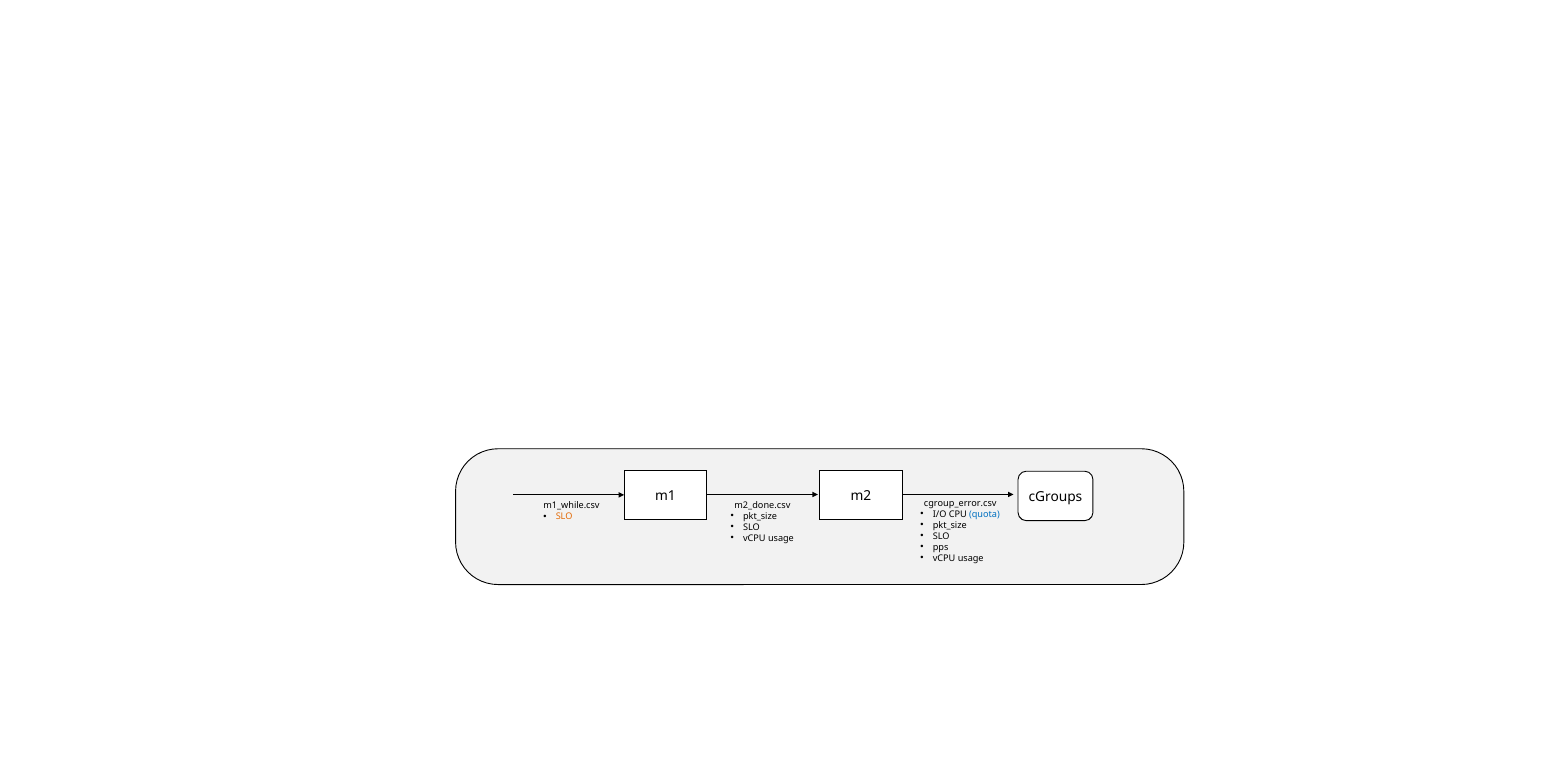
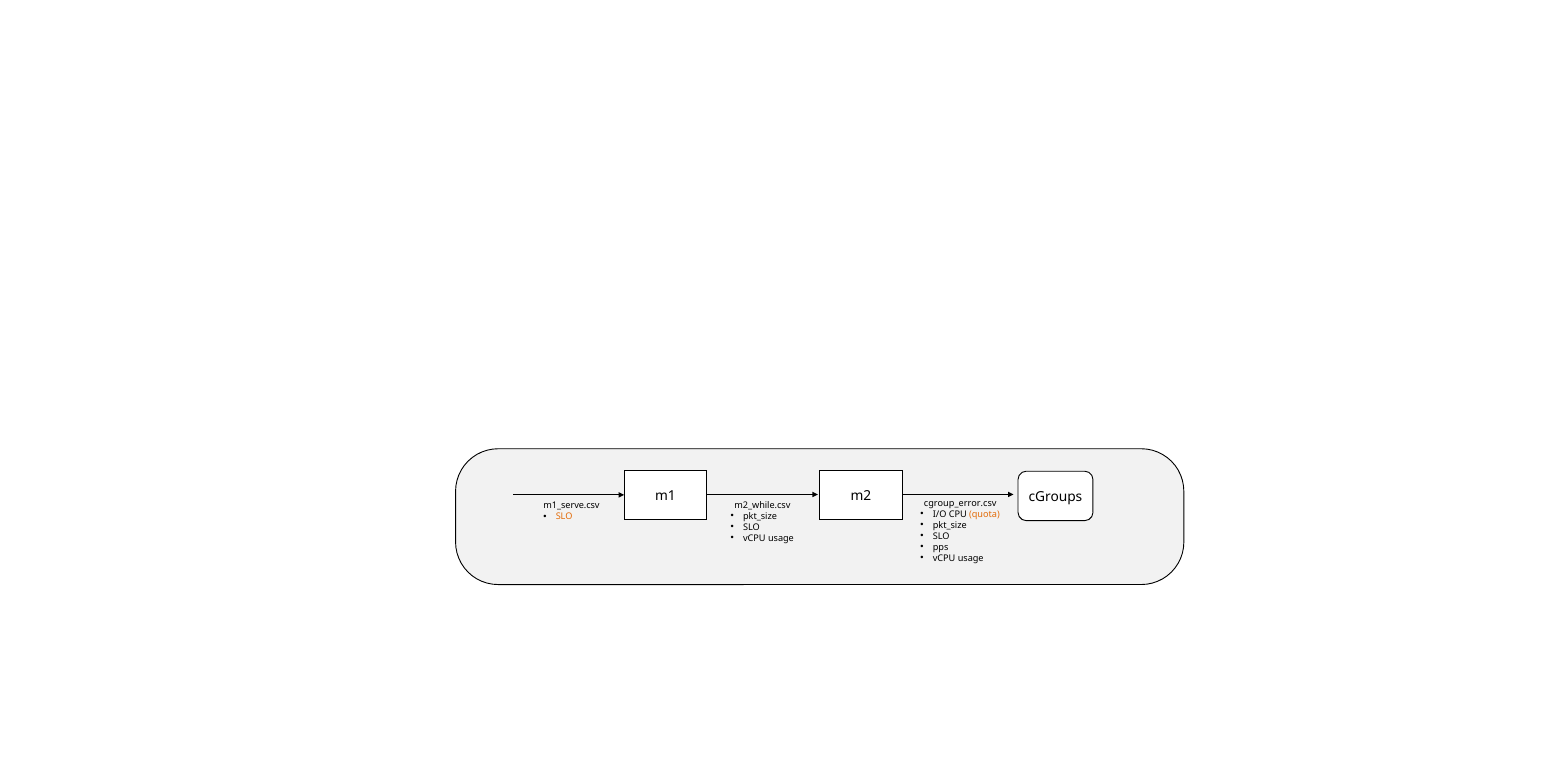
m2_done.csv: m2_done.csv -> m2_while.csv (762, 505)
m1_while.csv: m1_while.csv -> m1_serve.csv (572, 506)
quota colour: blue -> orange (984, 514)
